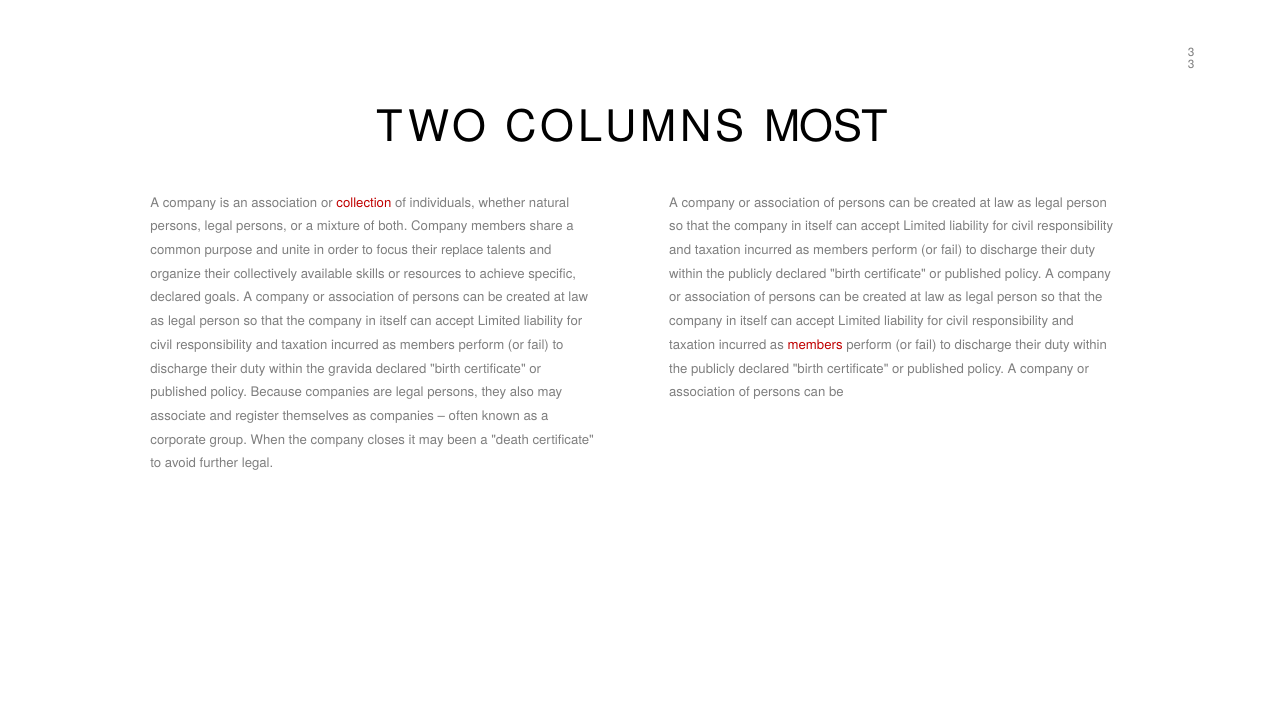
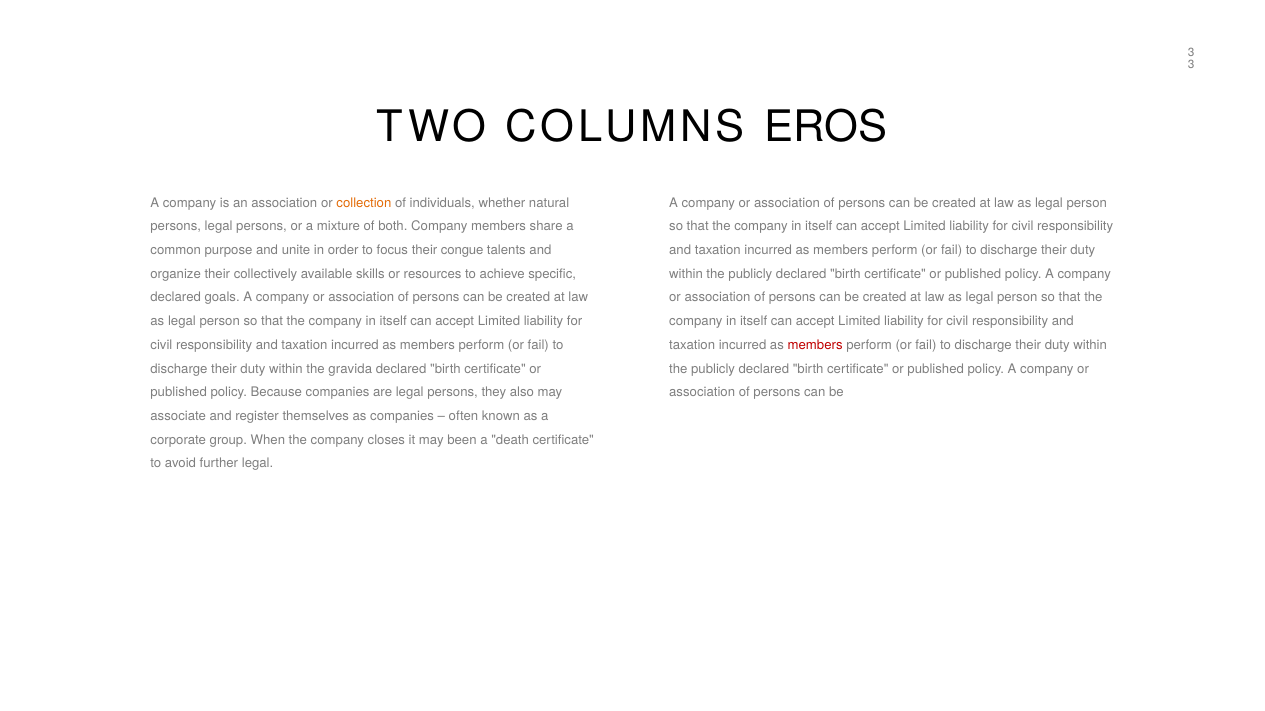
MOST: MOST -> EROS (826, 127)
collection colour: red -> orange (364, 203)
replace: replace -> congue (462, 250)
